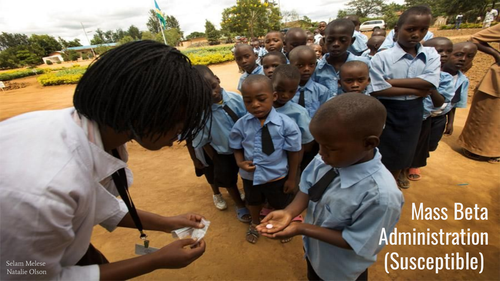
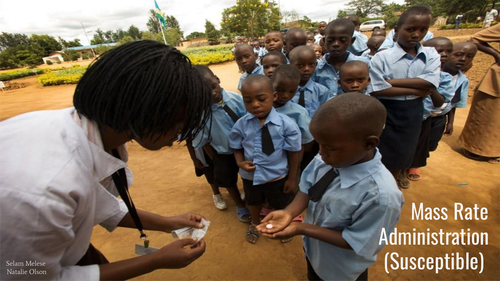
Beta: Beta -> Rate (471, 213)
